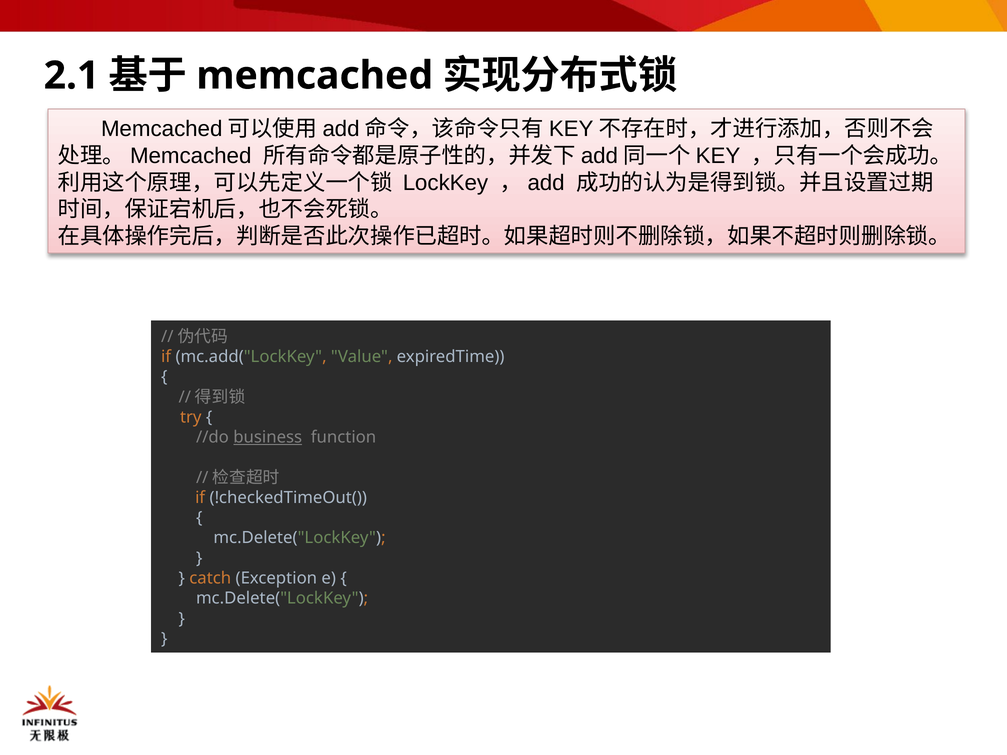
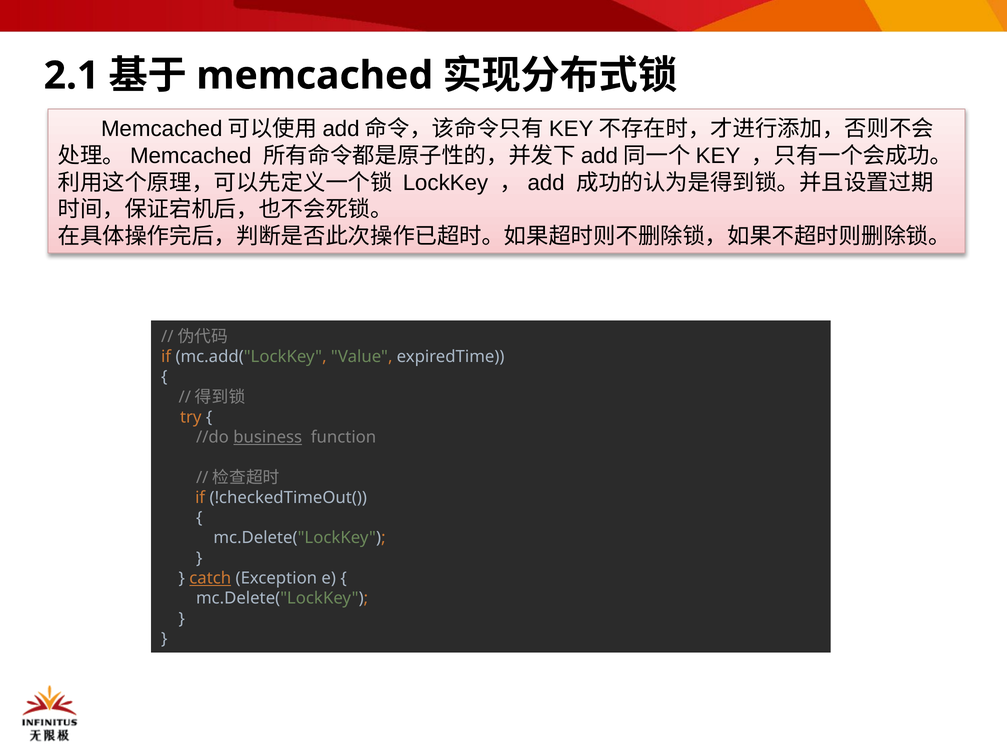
catch underline: none -> present (210, 578)
